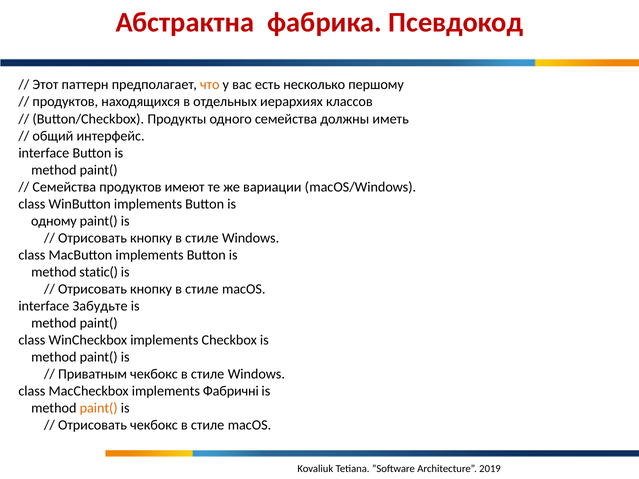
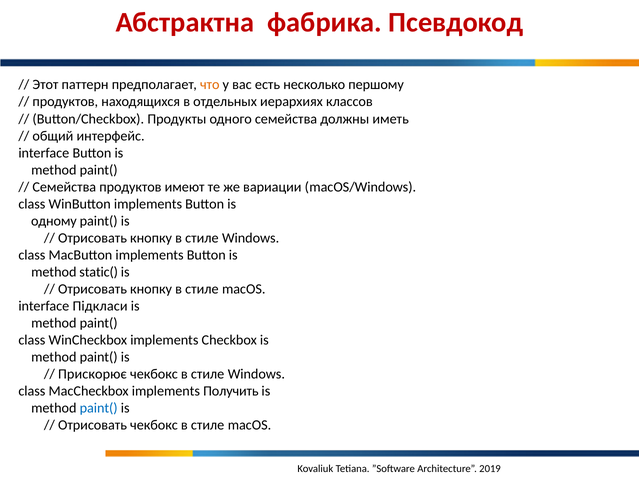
Забудьте: Забудьте -> Підкласи (100, 306)
Приватным: Приватным -> Прискорює (92, 374)
Фабричні: Фабричні -> Получить (231, 391)
paint( colour: orange -> blue (99, 408)
